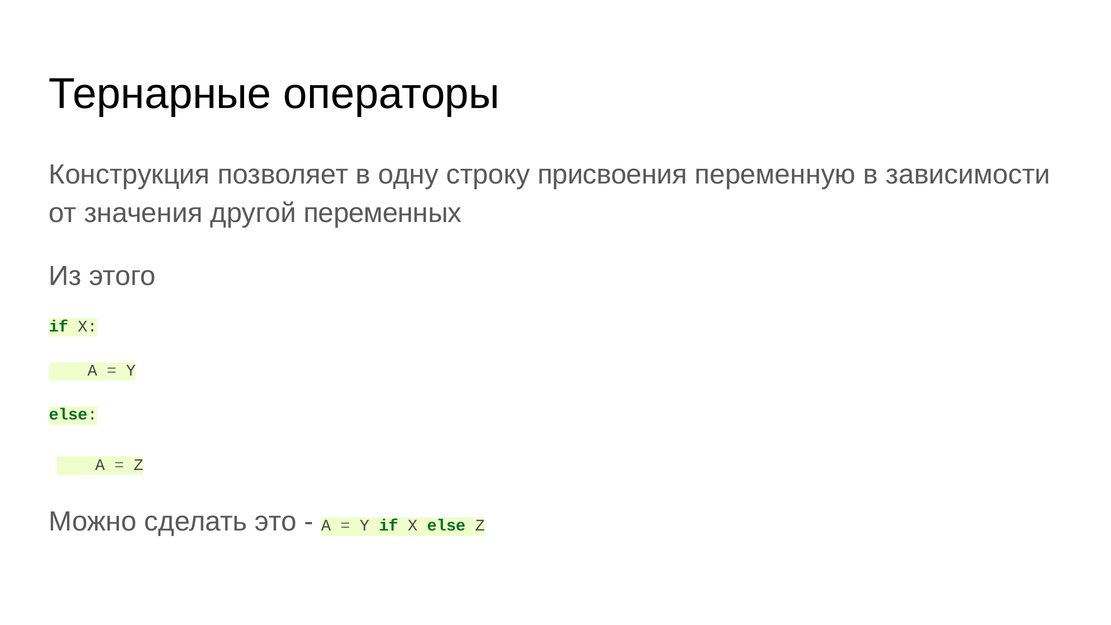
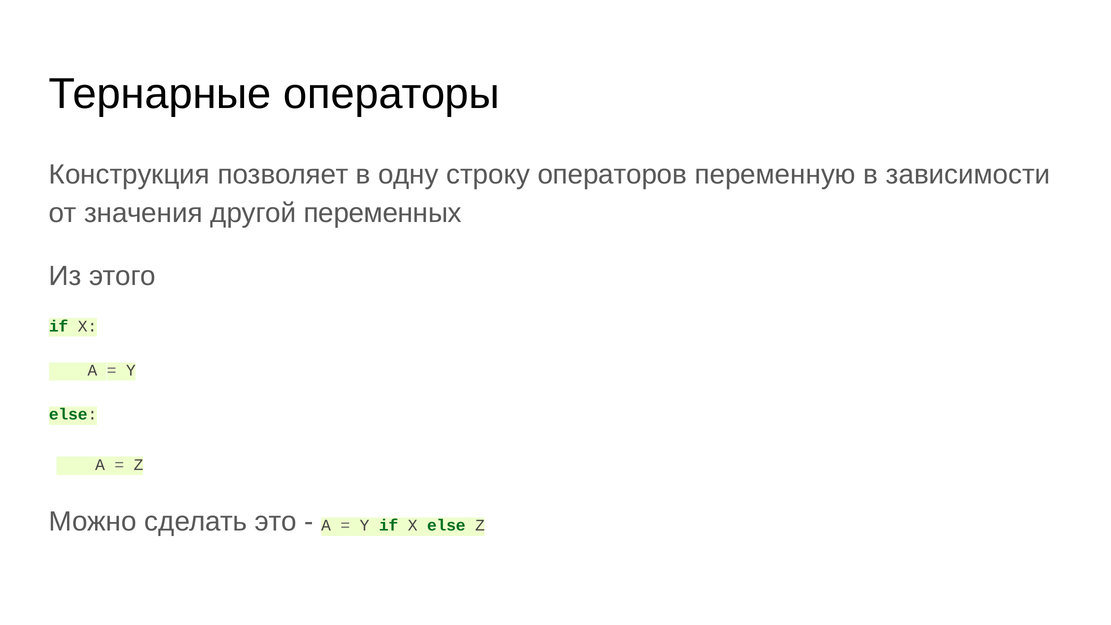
присвоения: присвоения -> операторов (612, 175)
